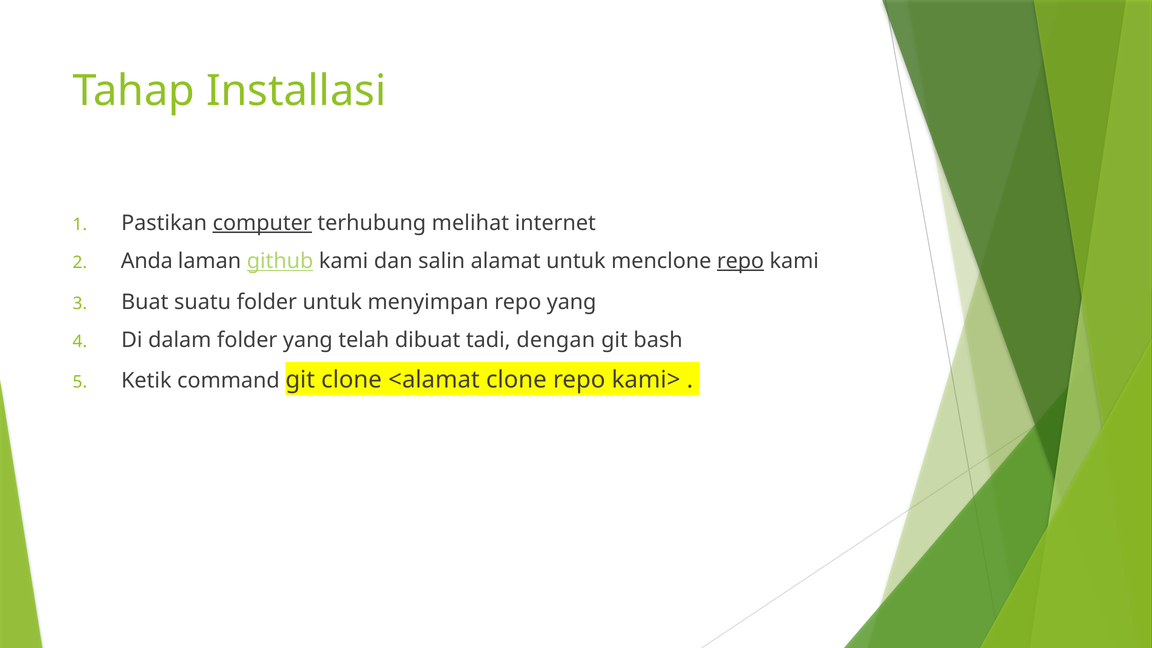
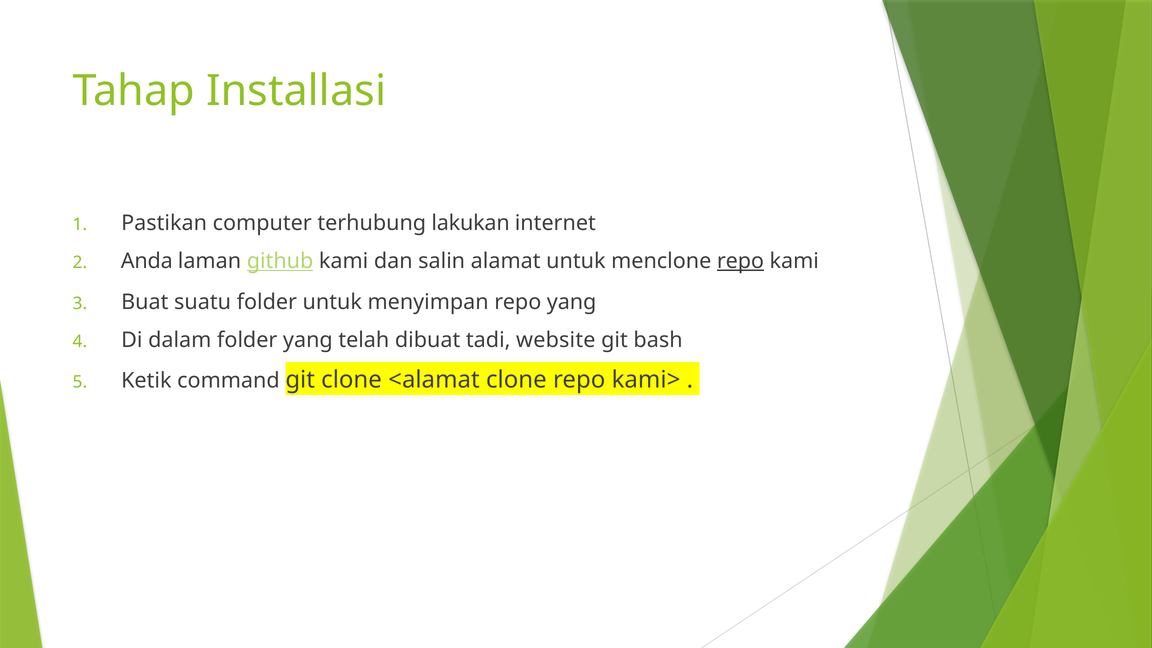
computer underline: present -> none (262, 223)
melihat: melihat -> lakukan (471, 223)
dengan: dengan -> website (556, 340)
